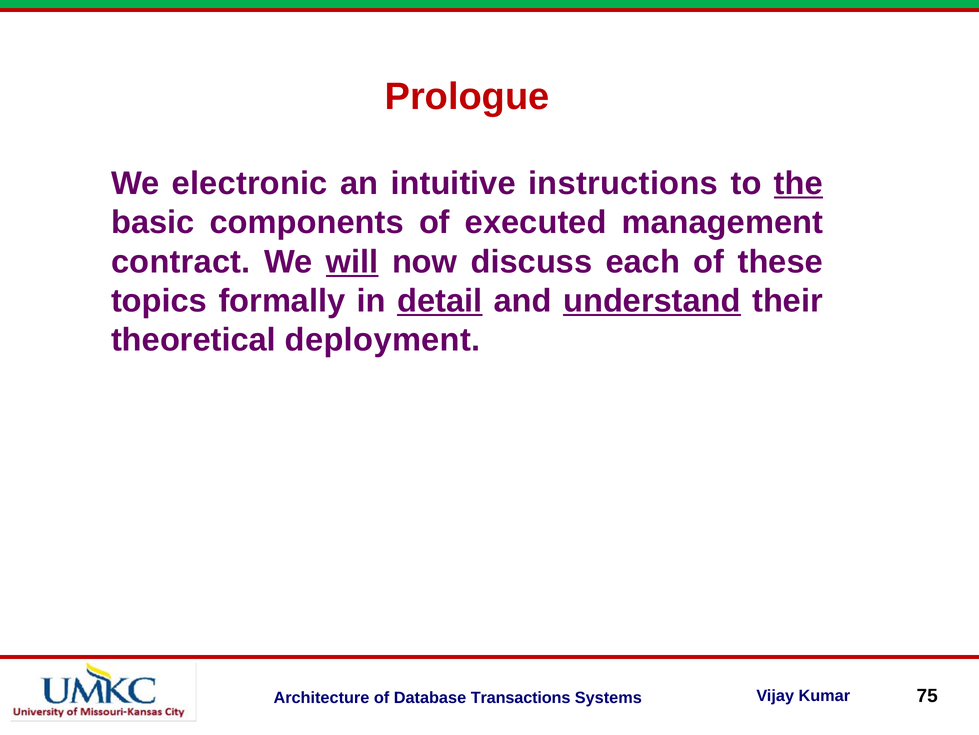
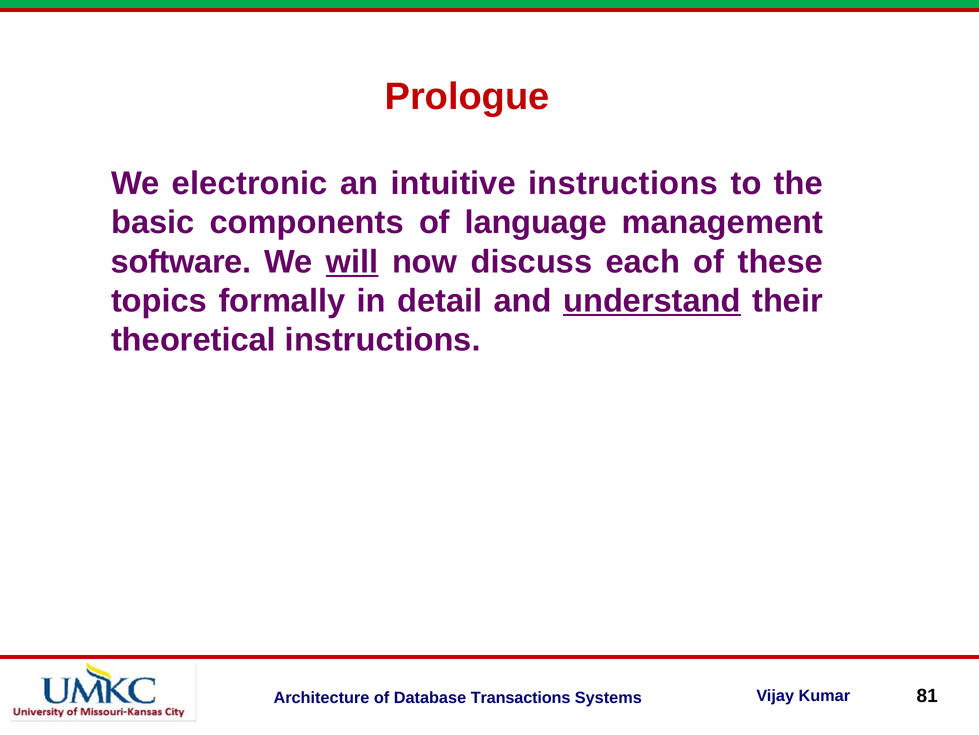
the underline: present -> none (798, 183)
executed: executed -> language (536, 222)
contract: contract -> software (181, 261)
detail underline: present -> none (440, 301)
theoretical deployment: deployment -> instructions (383, 340)
75: 75 -> 81 (927, 695)
